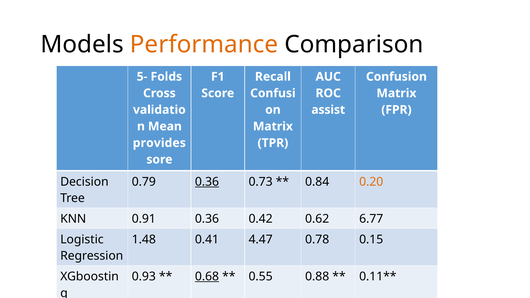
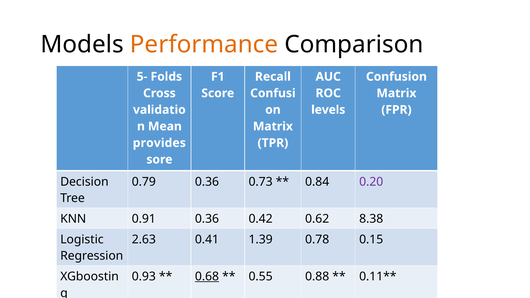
assist: assist -> levels (328, 110)
0.36 underline: present -> none (207, 182)
0.20 colour: orange -> purple (371, 182)
6.77: 6.77 -> 8.38 (371, 219)
1.48: 1.48 -> 2.63 (144, 239)
4.47: 4.47 -> 1.39 (261, 239)
